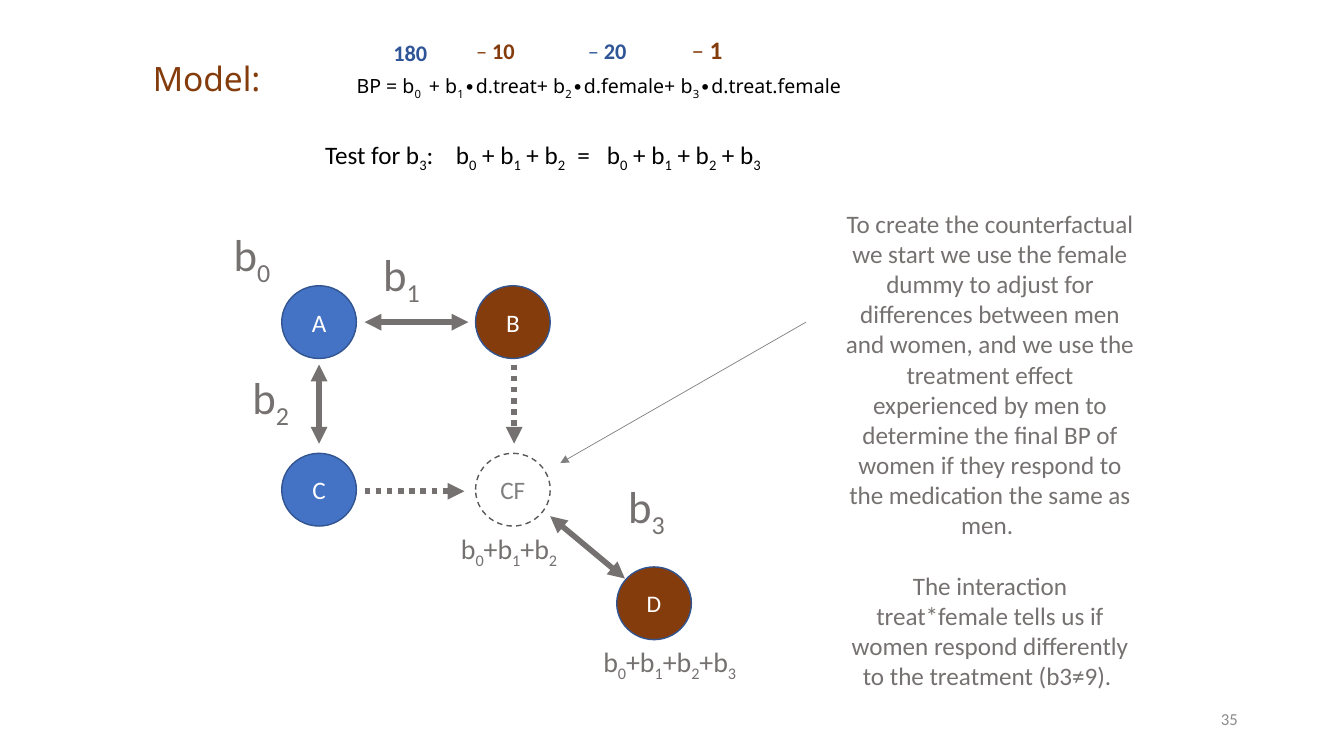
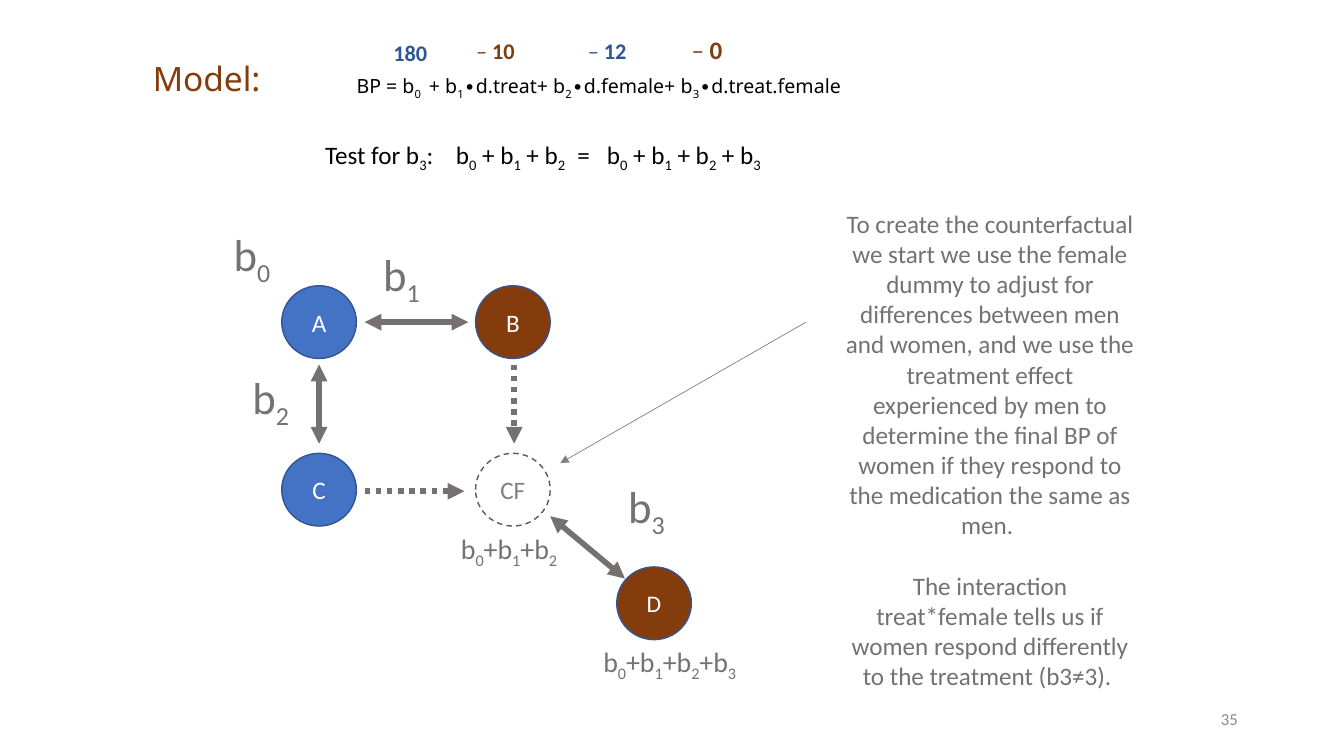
1: 1 -> 0 (716, 51)
20: 20 -> 12 (615, 52)
b3≠9: b3≠9 -> b3≠3 (1075, 677)
